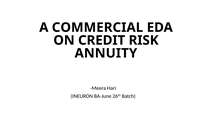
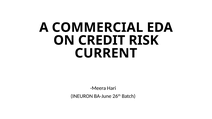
ANNUITY: ANNUITY -> CURRENT (106, 53)
